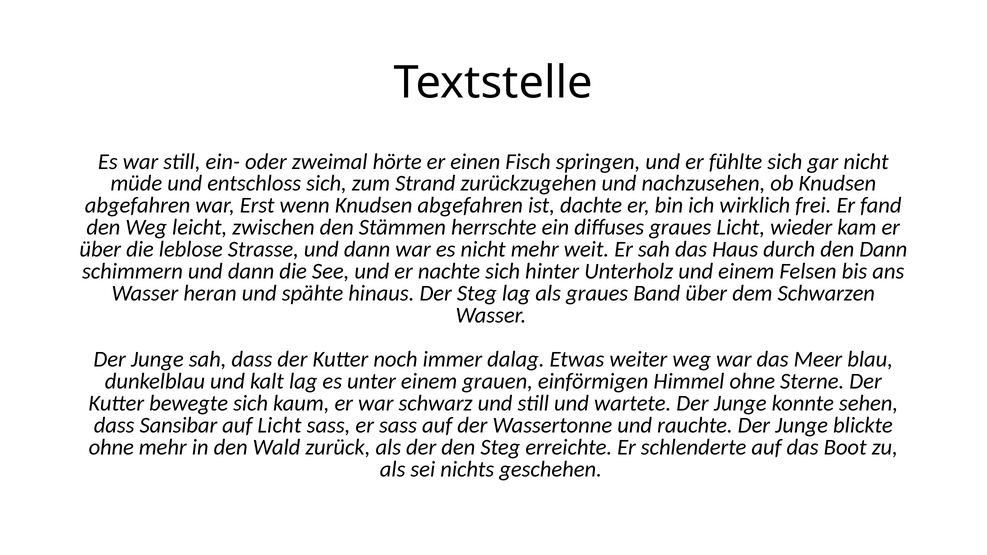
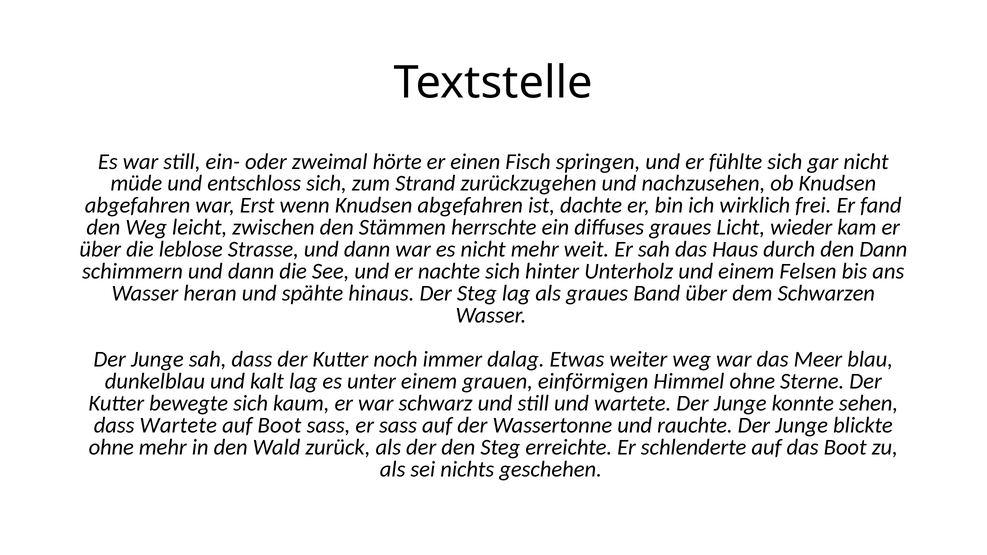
dass Sansibar: Sansibar -> Wartete (178, 425)
auf Licht: Licht -> Boot (279, 425)
